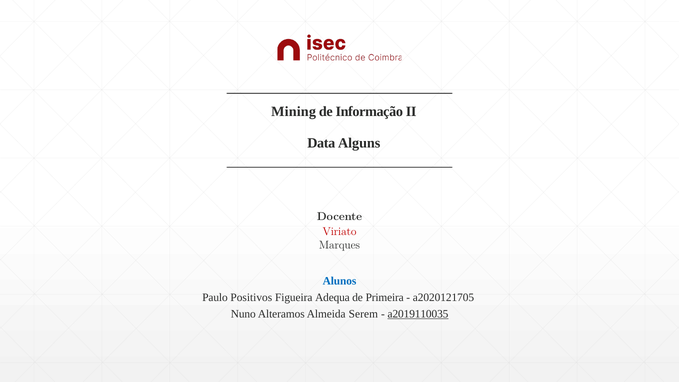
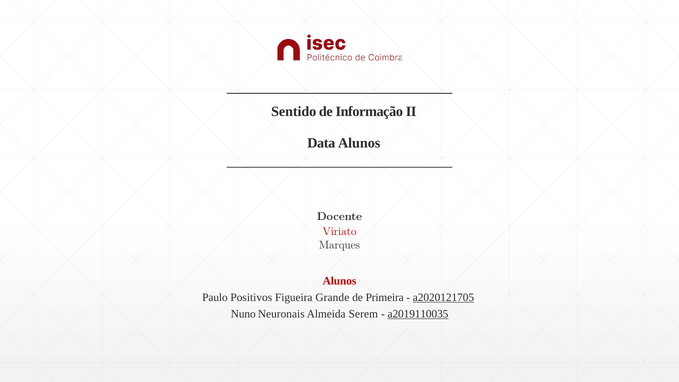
Mining: Mining -> Sentido (294, 112)
Data Alguns: Alguns -> Alunos (359, 143)
Alunos colour: blue -> red (340, 281)
Adequa: Adequa -> Grande (332, 297)
a2020121705 underline: none -> present (444, 297)
Alteramos: Alteramos -> Neuronais (281, 314)
